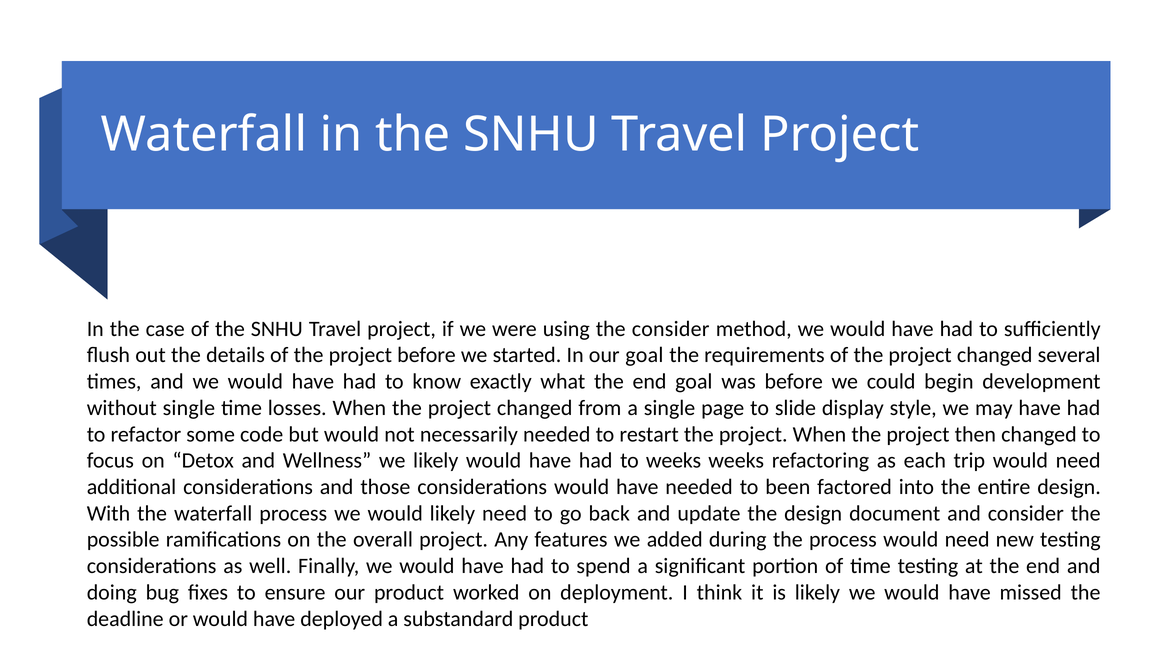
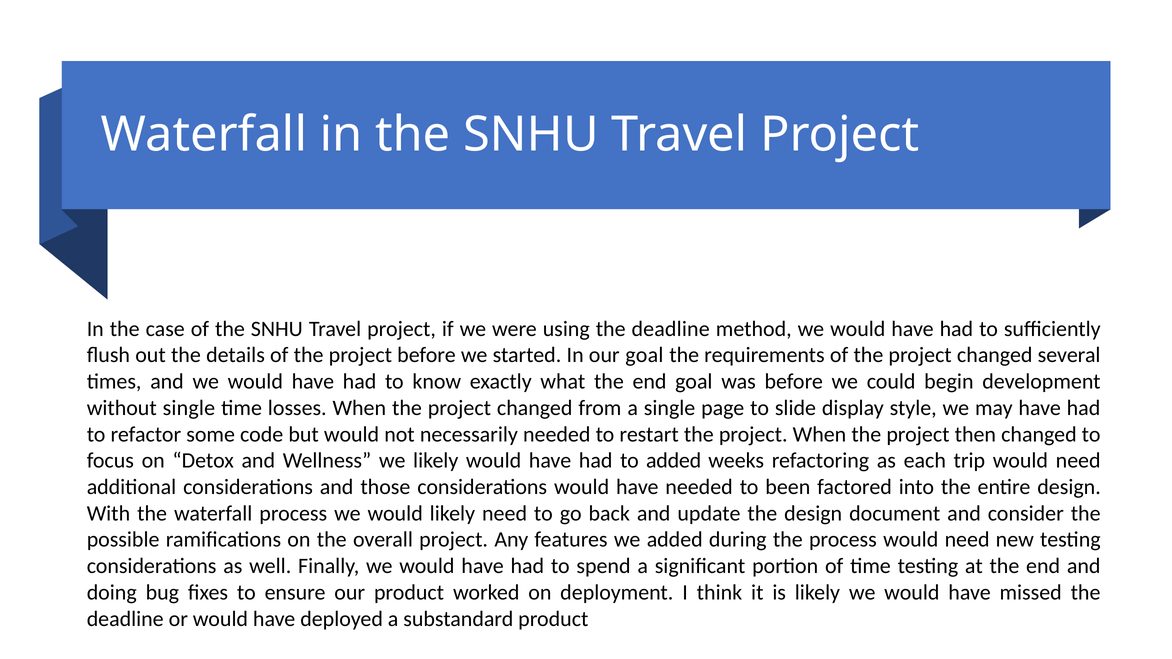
using the consider: consider -> deadline (671, 329)
to weeks: weeks -> added (674, 461)
